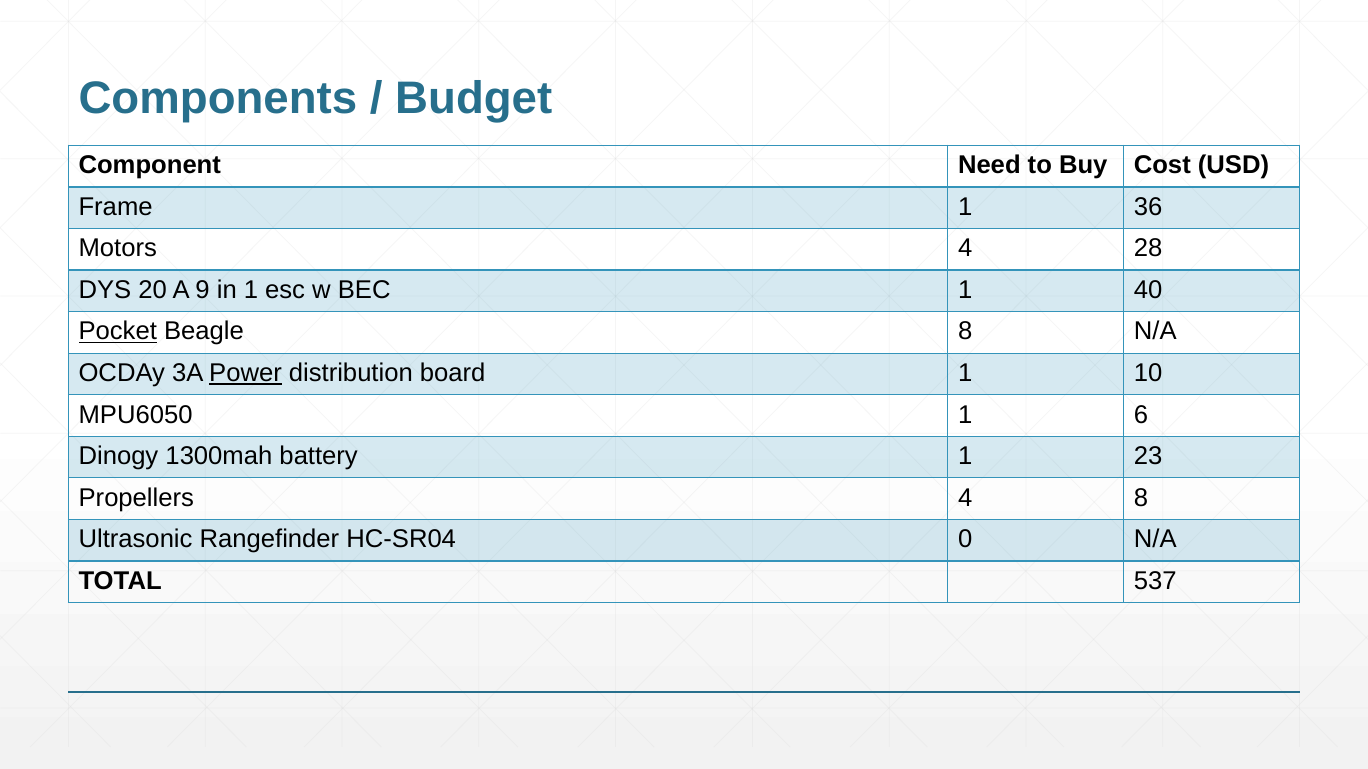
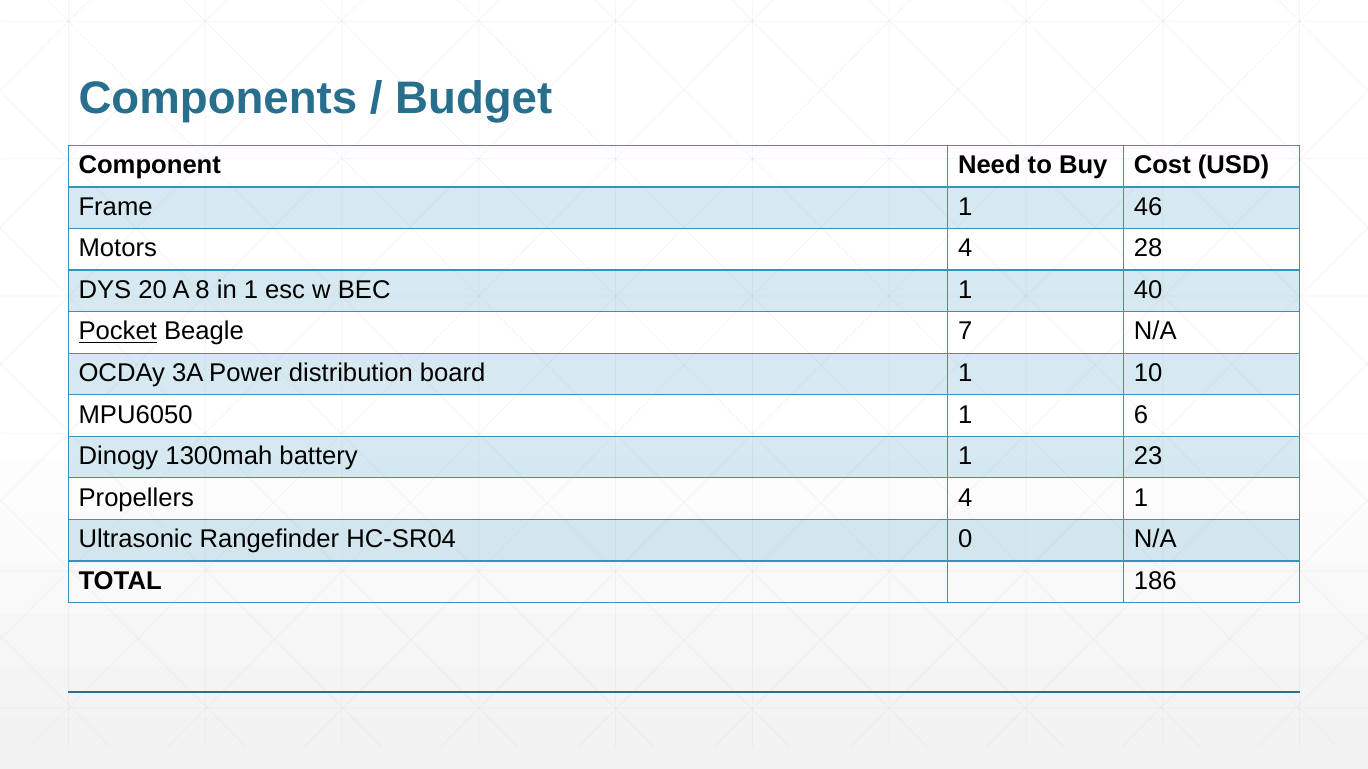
36: 36 -> 46 (1148, 207)
9: 9 -> 8 (203, 290)
Beagle 8: 8 -> 7 (965, 332)
Power underline: present -> none (246, 373)
4 8: 8 -> 1 (1141, 498)
537: 537 -> 186 (1155, 581)
